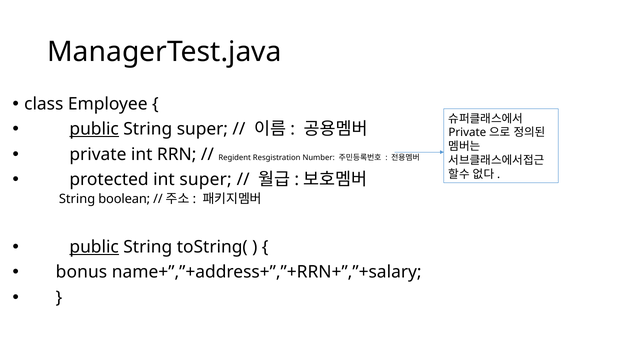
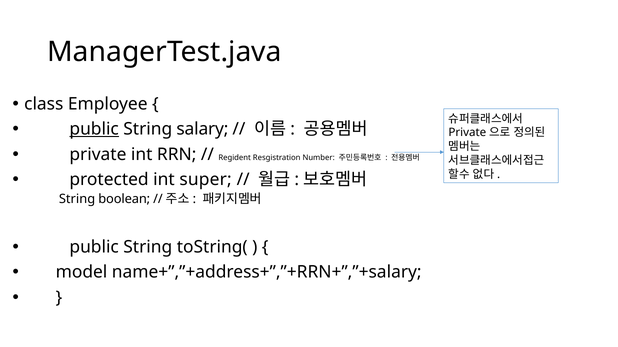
String super: super -> salary (202, 129)
public underline: present -> none (94, 247)
bonus: bonus -> model (82, 273)
